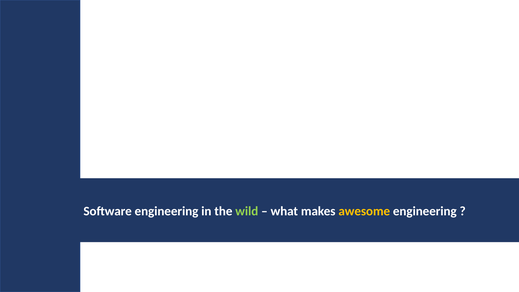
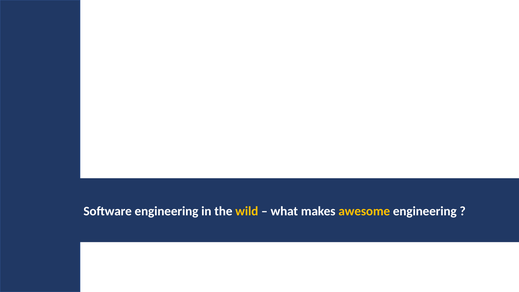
wild colour: light green -> yellow (247, 211)
